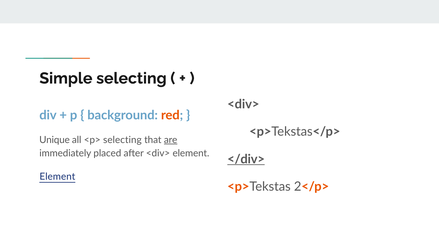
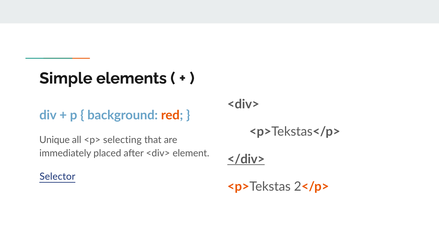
Simple selecting: selecting -> elements (131, 78)
are underline: present -> none (171, 140)
Element: Element -> Selector (57, 177)
